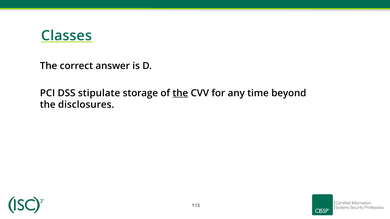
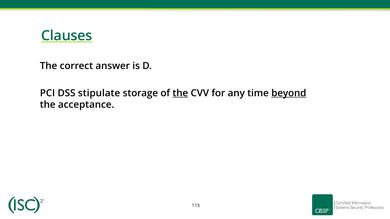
Classes: Classes -> Clauses (67, 36)
beyond underline: none -> present (289, 93)
disclosures: disclosures -> acceptance (86, 105)
